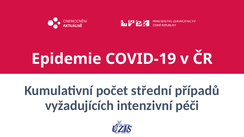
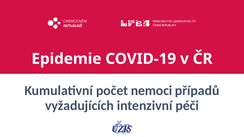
střední: střední -> nemoci (152, 91)
